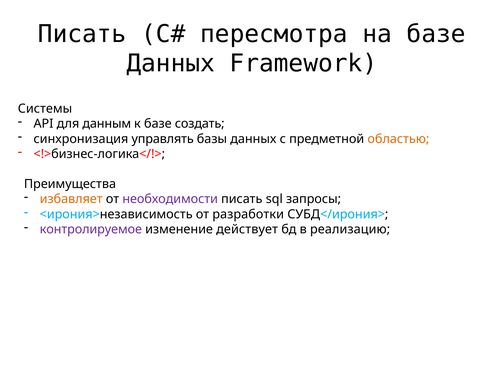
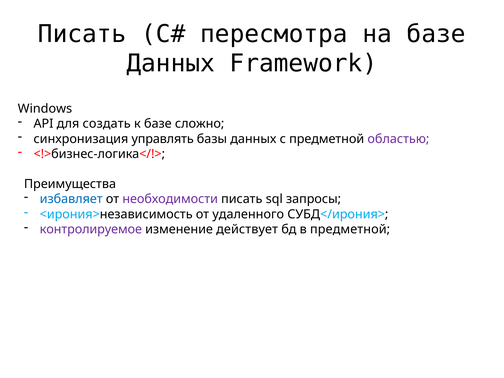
Системы: Системы -> Windows (45, 109)
данным: данным -> создать (107, 124)
создать: создать -> сложно (200, 124)
областью colour: orange -> purple (398, 139)
избавляет colour: orange -> blue (71, 199)
разработки: разработки -> удаленного (248, 214)
в реализацию: реализацию -> предметной (350, 229)
